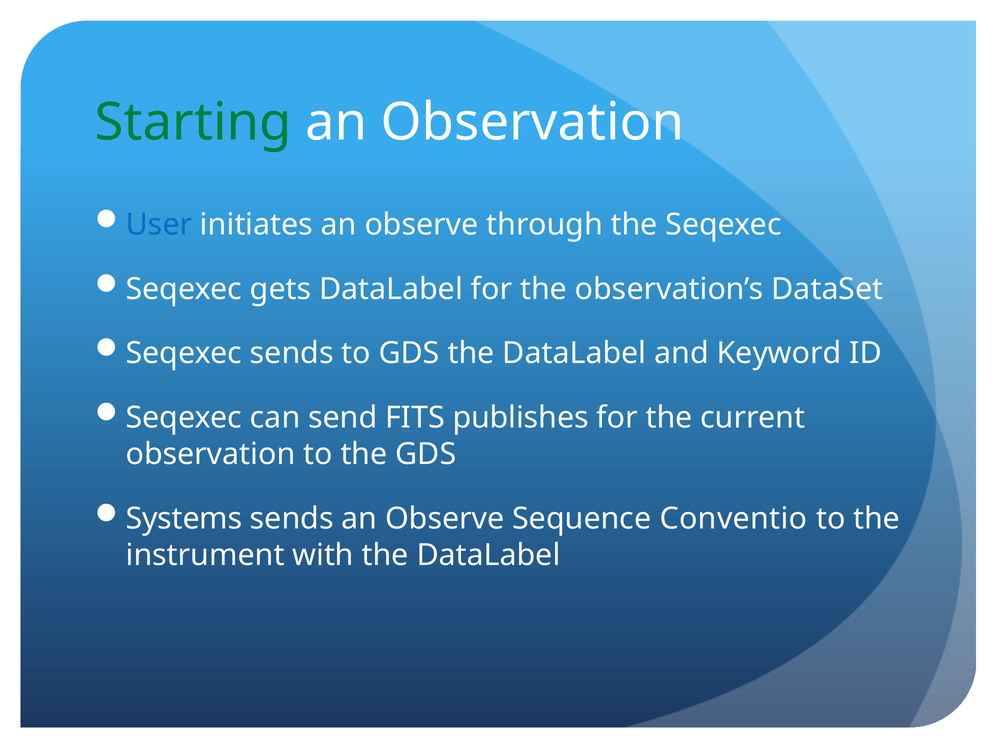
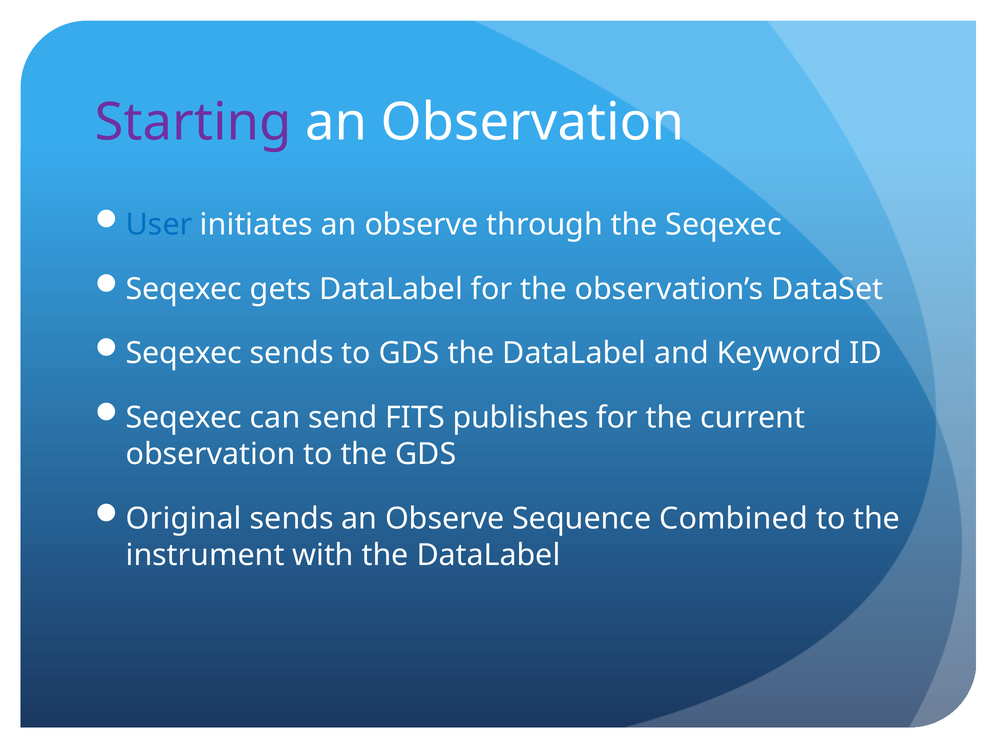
Starting colour: green -> purple (193, 122)
Systems: Systems -> Original (184, 518)
Conventio: Conventio -> Combined (734, 518)
